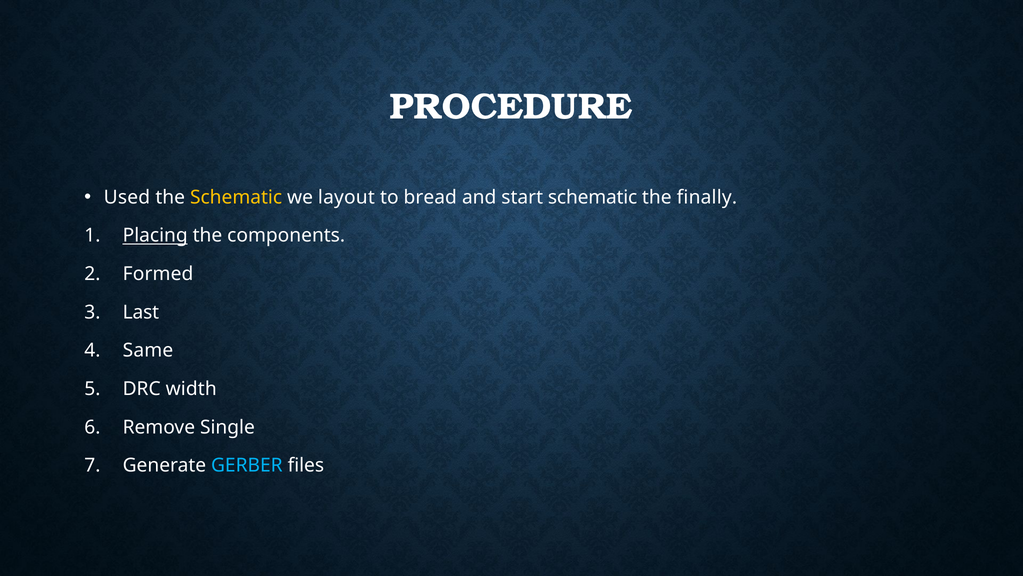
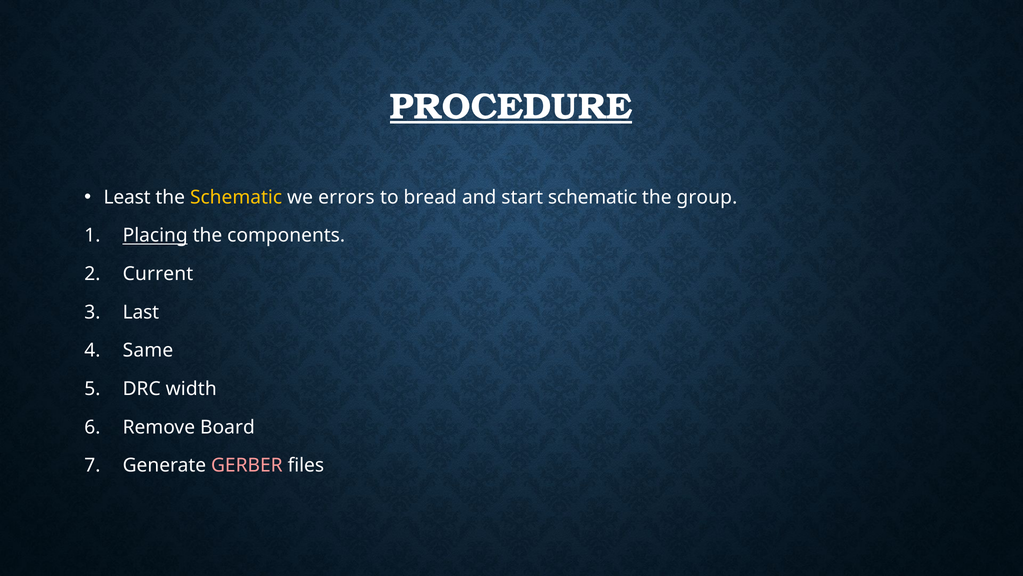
PROCEDURE underline: none -> present (511, 107)
Used: Used -> Least (127, 197)
layout: layout -> errors (346, 197)
finally: finally -> group (707, 197)
Formed: Formed -> Current (158, 274)
Single: Single -> Board (227, 427)
GERBER colour: light blue -> pink (247, 465)
